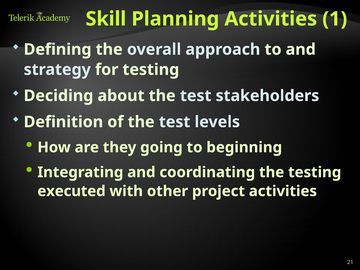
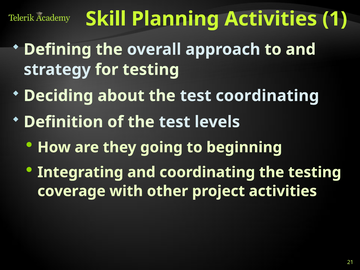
test stakeholders: stakeholders -> coordinating (267, 96)
executed: executed -> coverage (71, 191)
